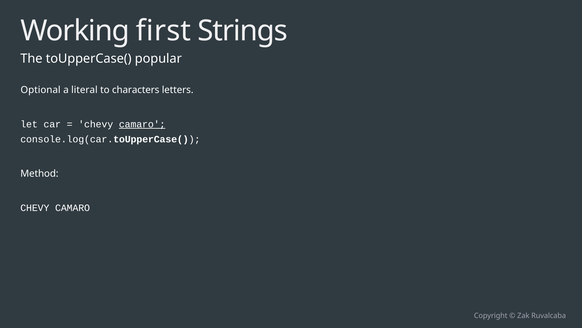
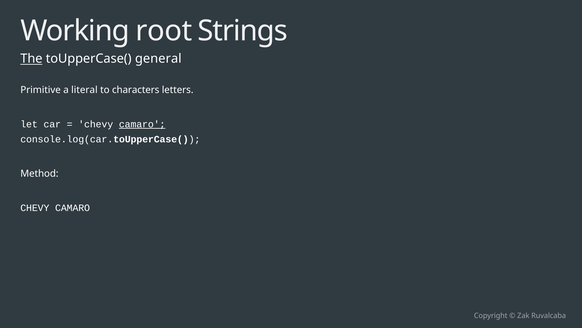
first: first -> root (164, 31)
The underline: none -> present (31, 59)
popular: popular -> general (158, 59)
Optional: Optional -> Primitive (41, 90)
